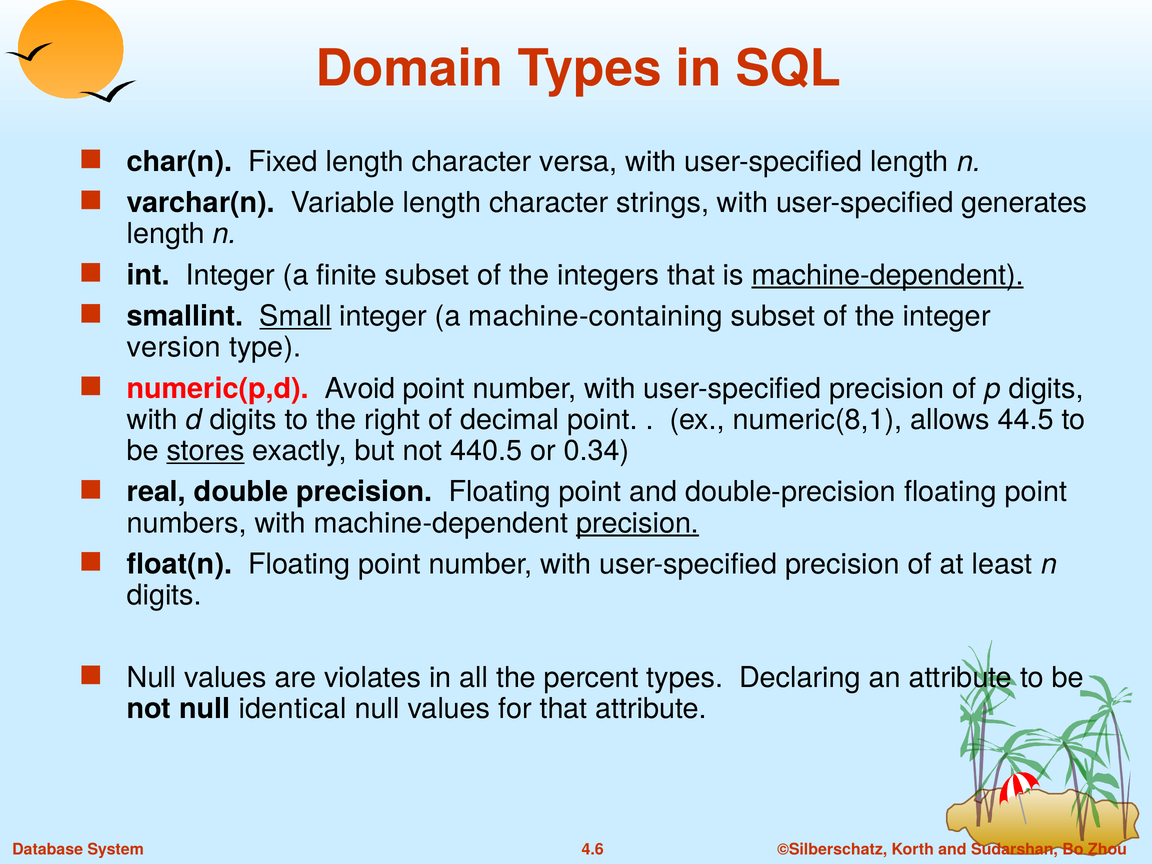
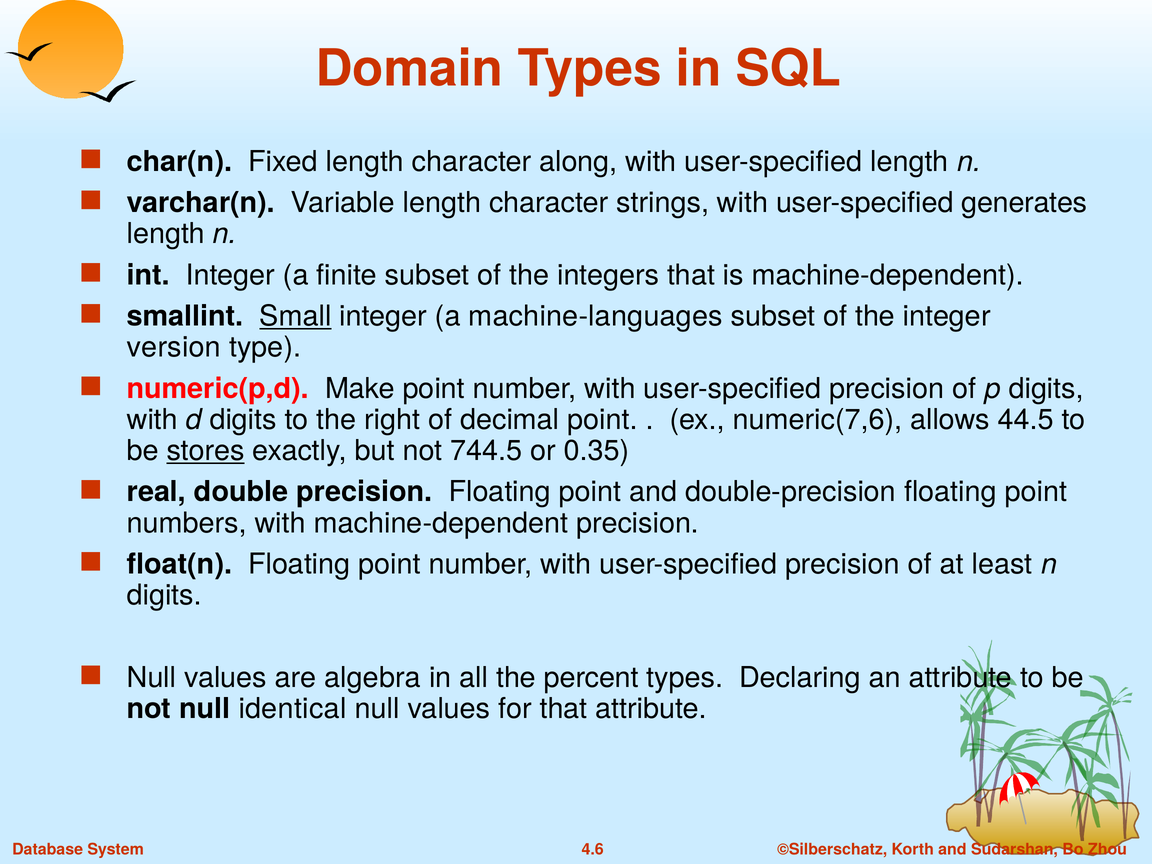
versa: versa -> along (578, 162)
machine-dependent underline: present -> none (888, 275)
machine-containing: machine-containing -> machine-languages (596, 316)
Avoid: Avoid -> Make (360, 389)
numeric(8,1: numeric(8,1 -> numeric(7,6 (818, 420)
440.5: 440.5 -> 744.5 (486, 451)
0.34: 0.34 -> 0.35 (597, 451)
precision underline: present -> none (638, 523)
violates: violates -> algebra (373, 678)
